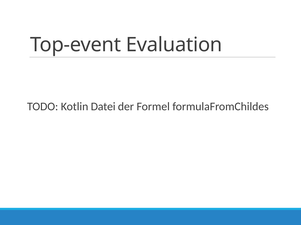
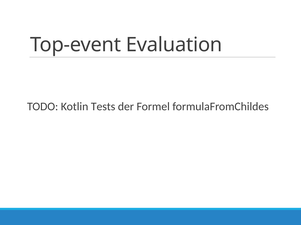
Datei: Datei -> Tests (103, 107)
